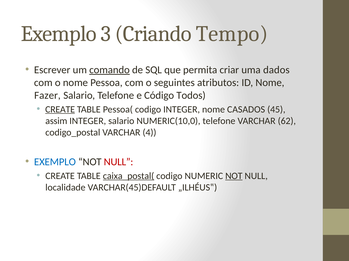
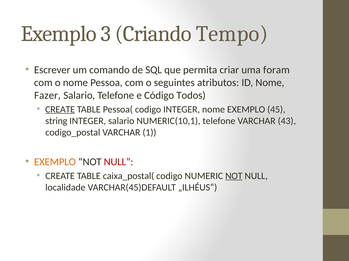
comando underline: present -> none (109, 70)
dados: dados -> foram (276, 70)
nome CASADOS: CASADOS -> EXEMPLO (246, 110)
assim: assim -> string (56, 121)
NUMERIC(10,0: NUMERIC(10,0 -> NUMERIC(10,1 (168, 121)
62: 62 -> 43 (287, 121)
4: 4 -> 1 (149, 133)
EXEMPLO colour: blue -> orange (55, 162)
caixa_postal( underline: present -> none (129, 176)
